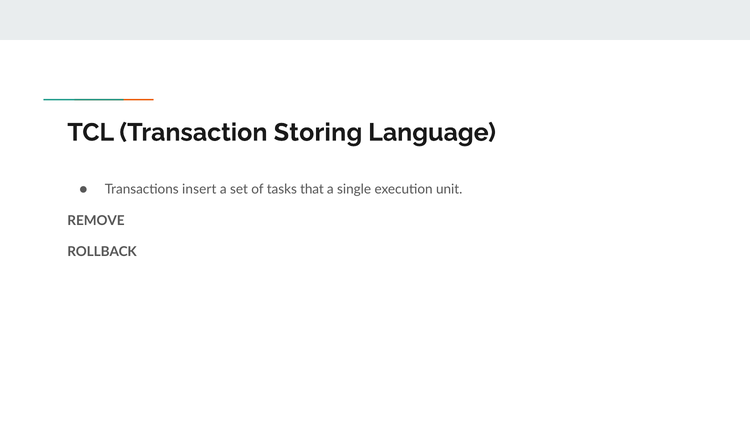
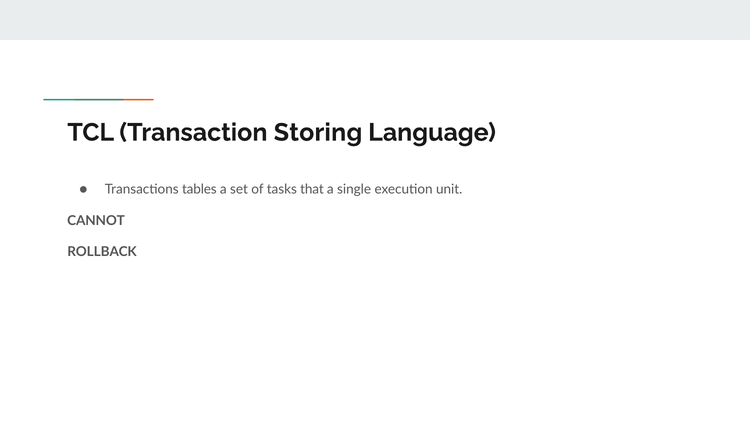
insert: insert -> tables (199, 189)
REMOVE: REMOVE -> CANNOT (96, 221)
